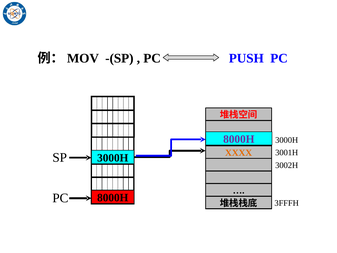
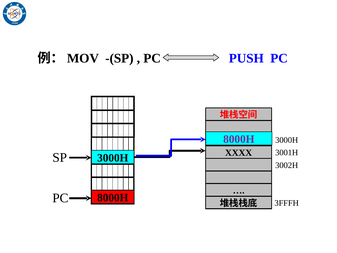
XXXX colour: orange -> black (239, 153)
